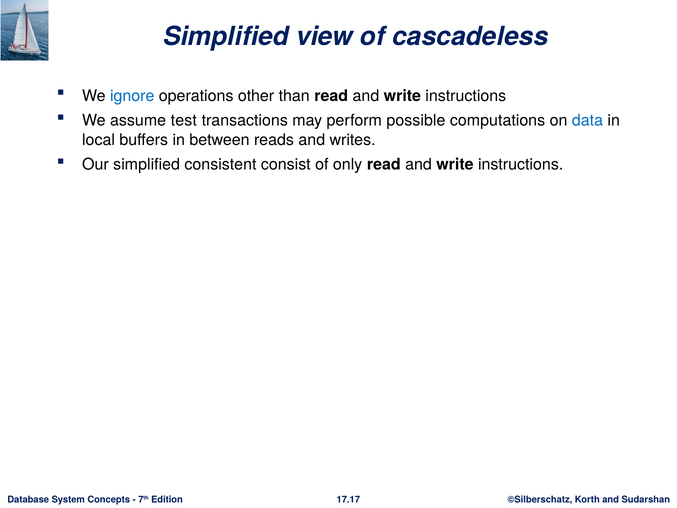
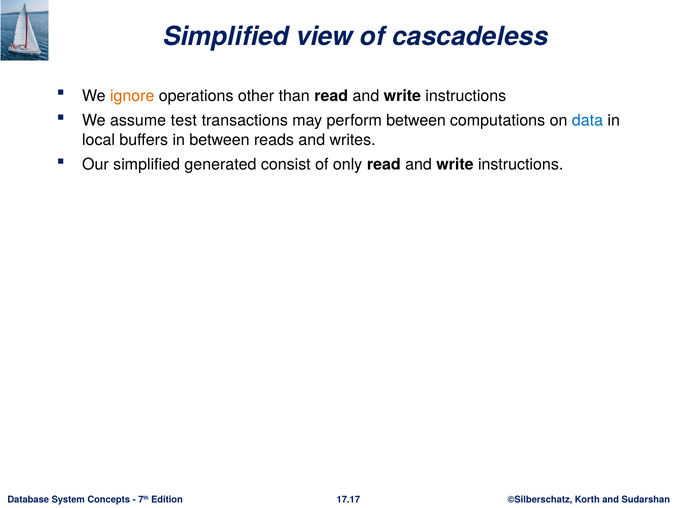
ignore colour: blue -> orange (132, 96)
perform possible: possible -> between (416, 121)
consistent: consistent -> generated (220, 164)
